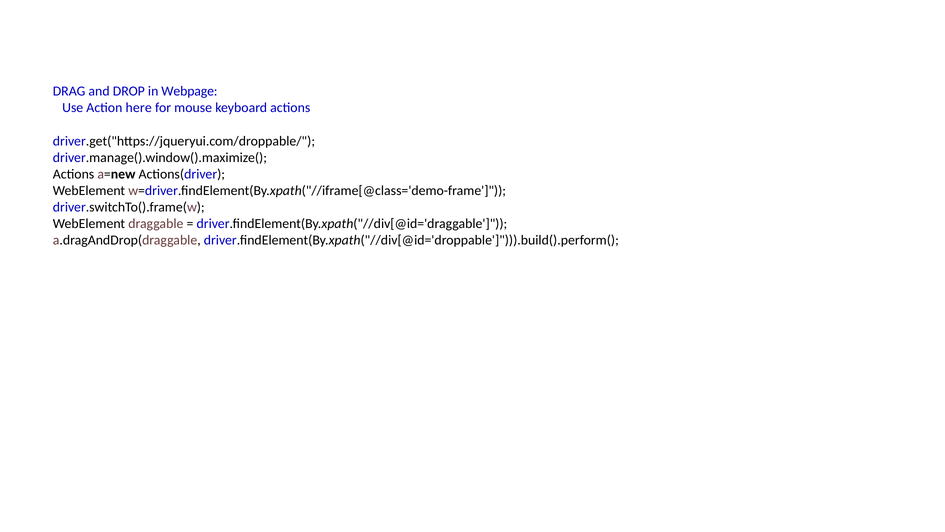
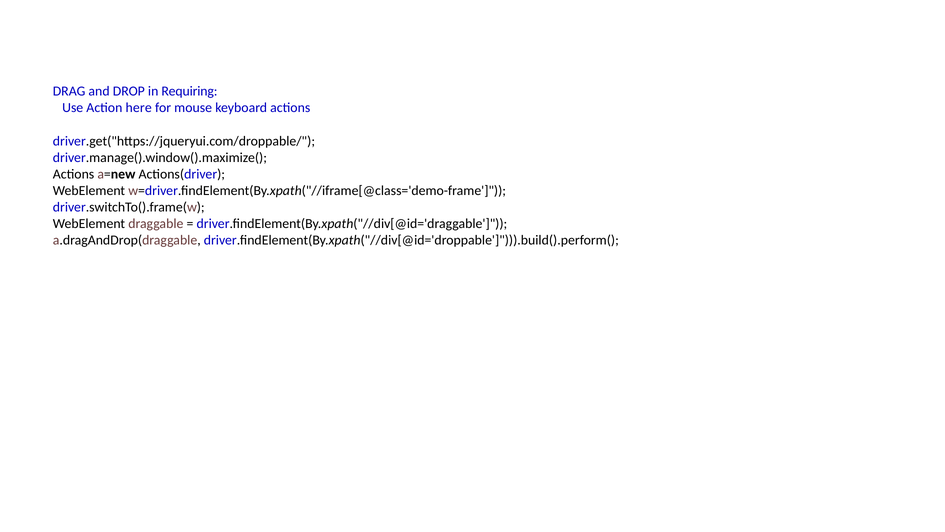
Webpage: Webpage -> Requiring (189, 91)
